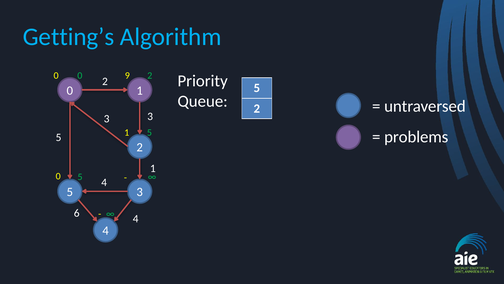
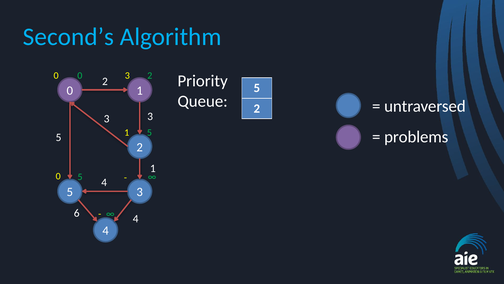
Getting’s: Getting’s -> Second’s (68, 37)
9: 9 -> 3 (127, 76)
